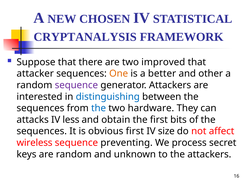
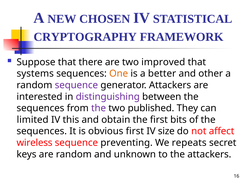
CRYPTANALYSIS: CRYPTANALYSIS -> CRYPTOGRAPHY (85, 37)
attacker: attacker -> systems (35, 74)
distinguishing colour: blue -> purple (108, 97)
the colour: blue -> purple (99, 108)
hardware: hardware -> published (151, 108)
attacks: attacks -> limited (33, 120)
less: less -> this (71, 120)
process: process -> repeats (189, 143)
